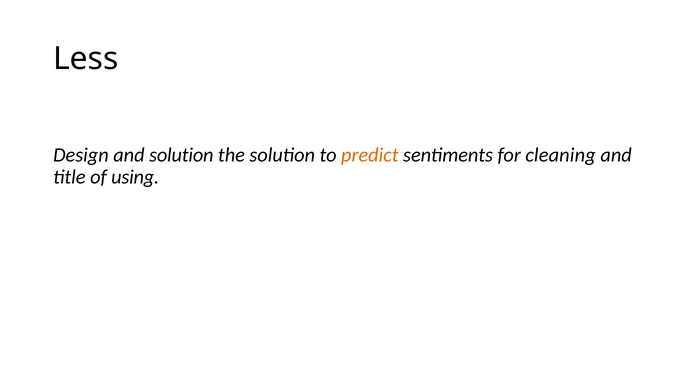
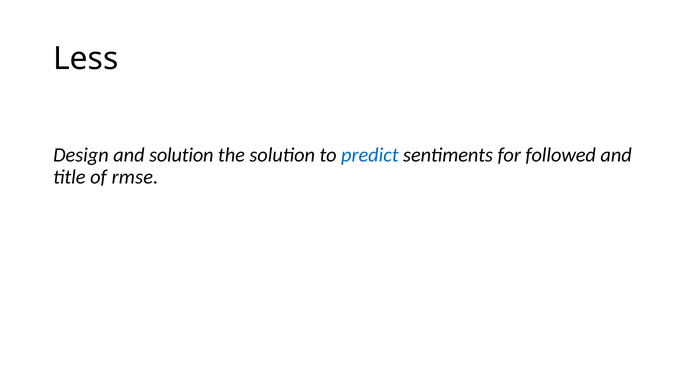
predict colour: orange -> blue (370, 155)
cleaning: cleaning -> followed (561, 155)
using: using -> rmse (135, 177)
